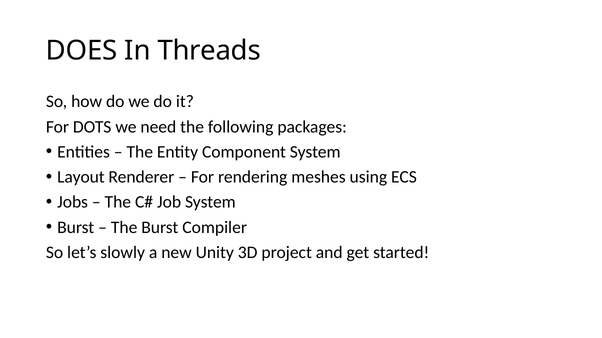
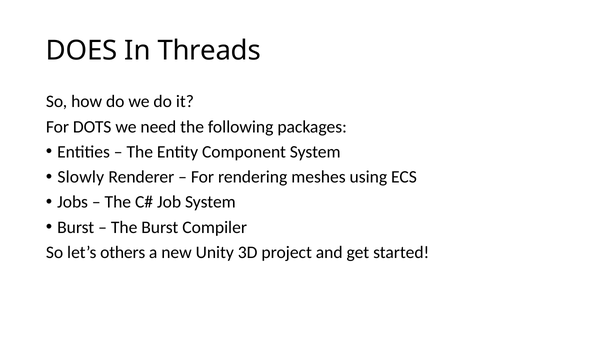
Layout: Layout -> Slowly (81, 177)
slowly: slowly -> others (123, 253)
